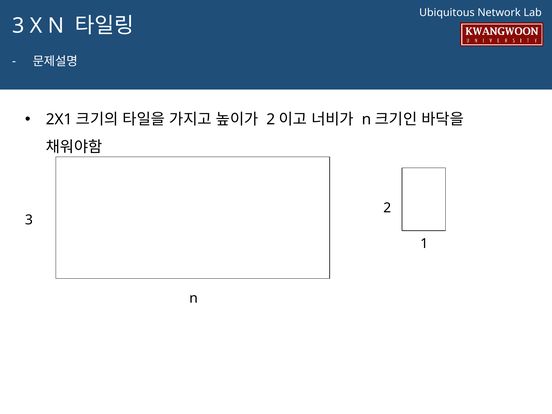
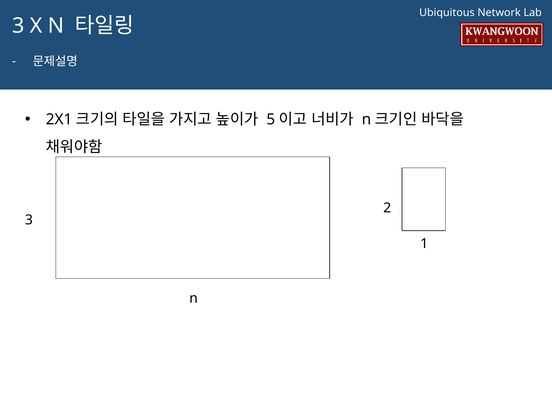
2: 2 -> 5 (271, 120)
